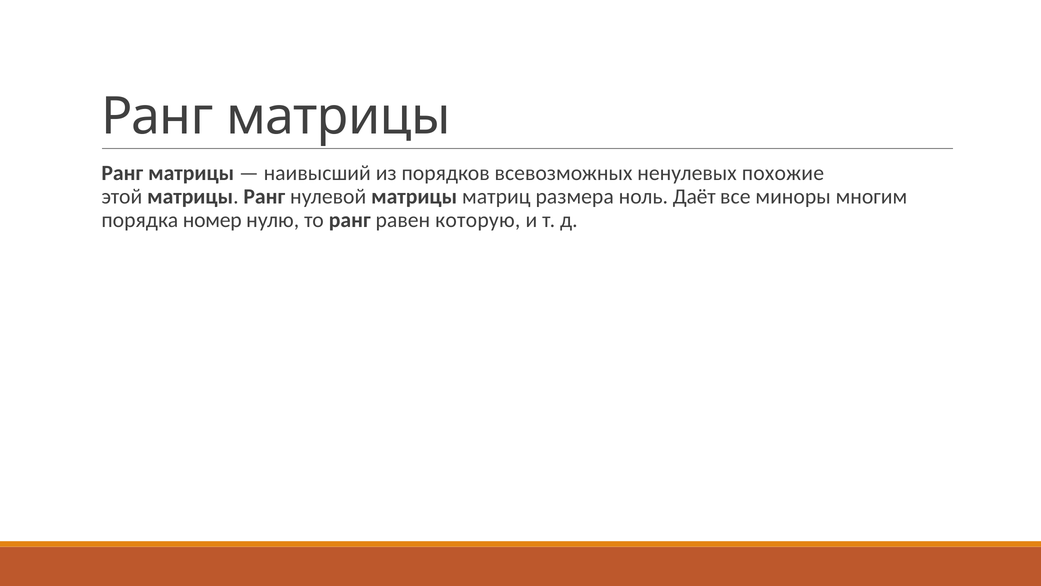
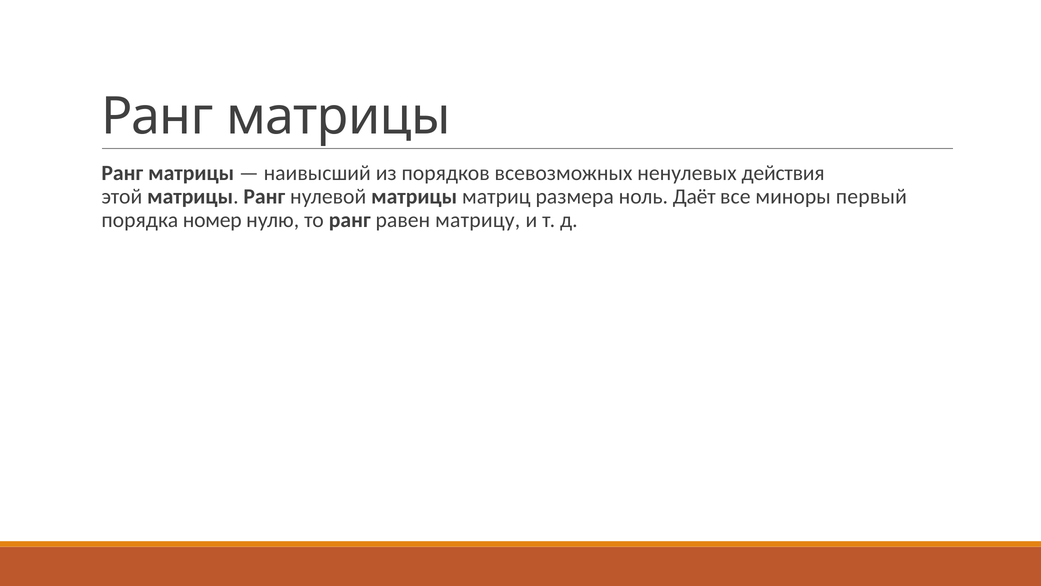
похожие: похожие -> действия (783, 173)
многим: многим -> первый (871, 197)
которую: которую -> матрицу (478, 220)
